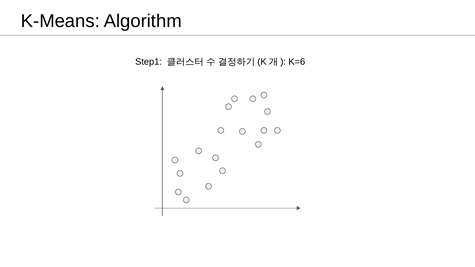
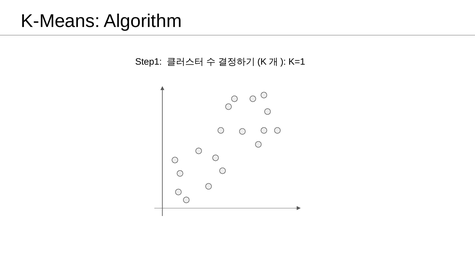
K=6: K=6 -> K=1 (297, 62)
